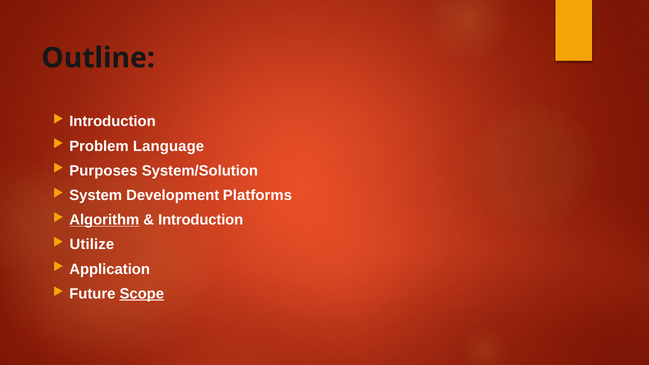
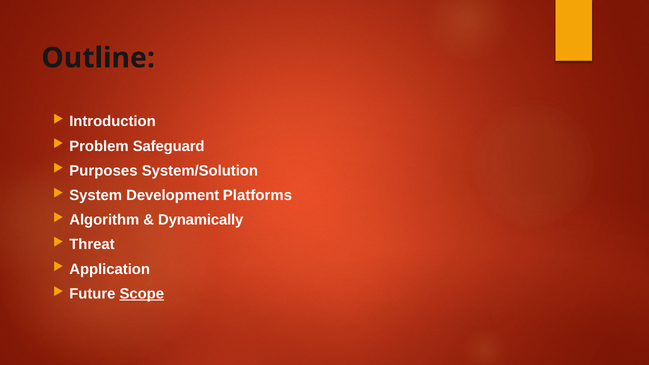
Language: Language -> Safeguard (169, 146)
Algorithm underline: present -> none (104, 220)
Introduction: Introduction -> Dynamically (201, 220)
Utilize: Utilize -> Threat (92, 245)
